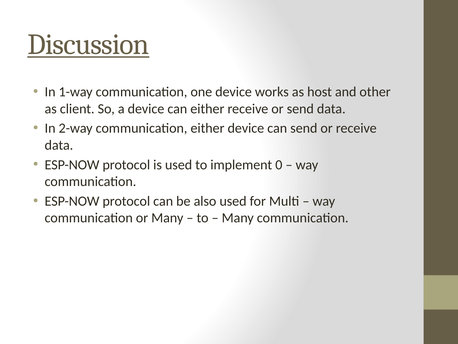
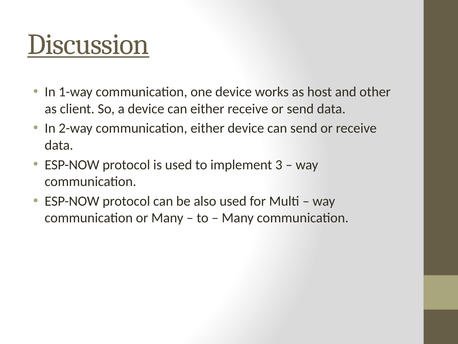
0: 0 -> 3 (279, 165)
